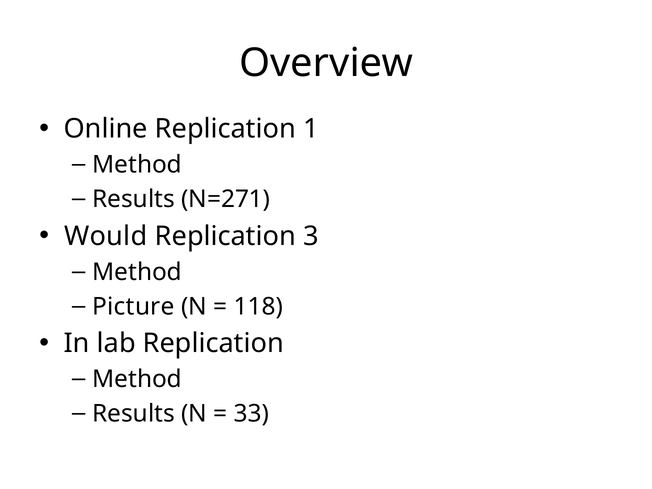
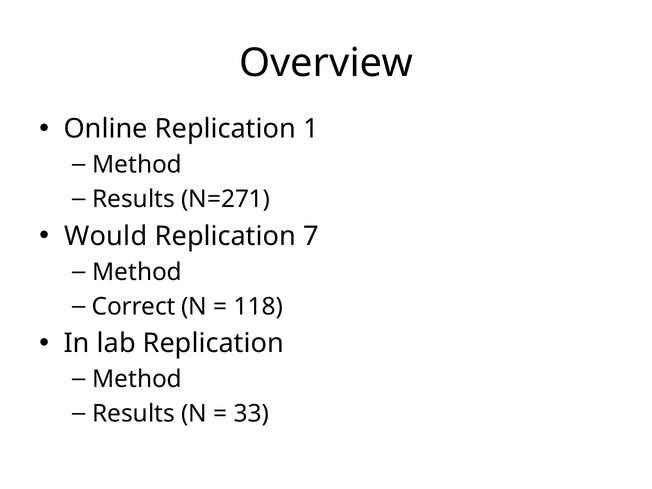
3: 3 -> 7 (311, 236)
Picture: Picture -> Correct (134, 306)
